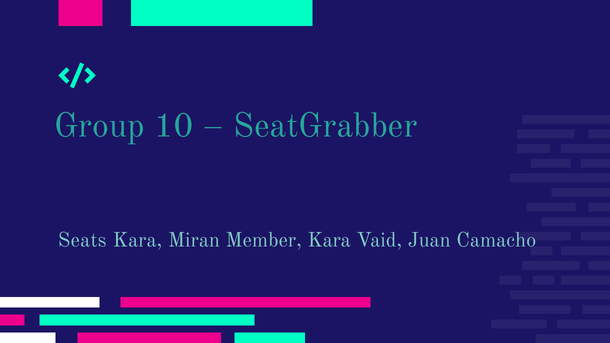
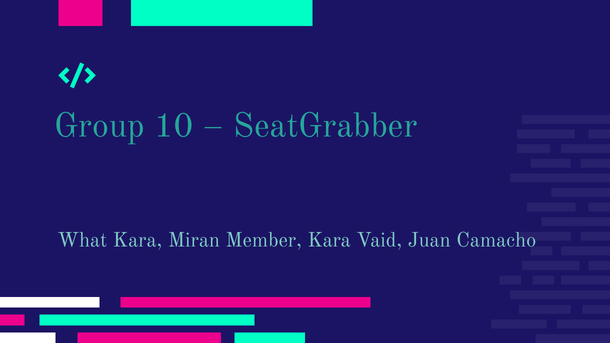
Seats: Seats -> What (82, 240)
